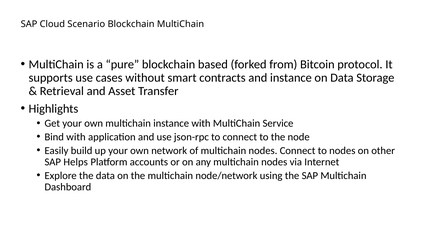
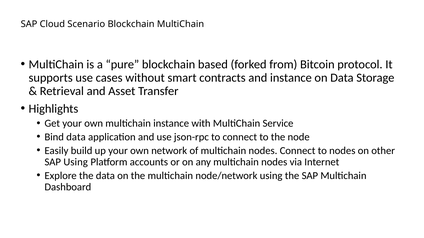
Bind with: with -> data (76, 137)
SAP Helps: Helps -> Using (76, 162)
